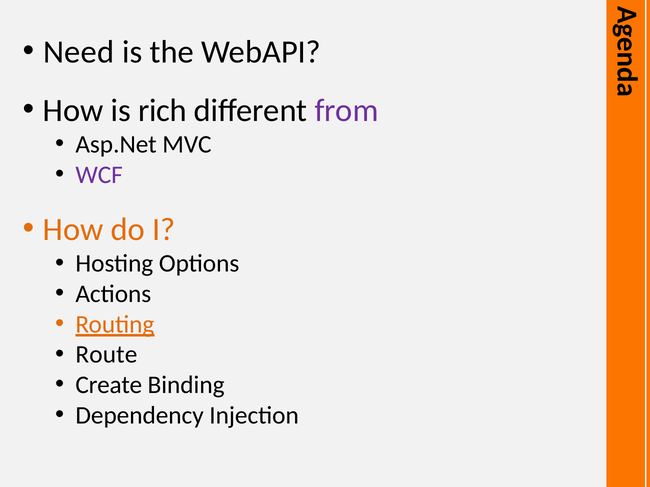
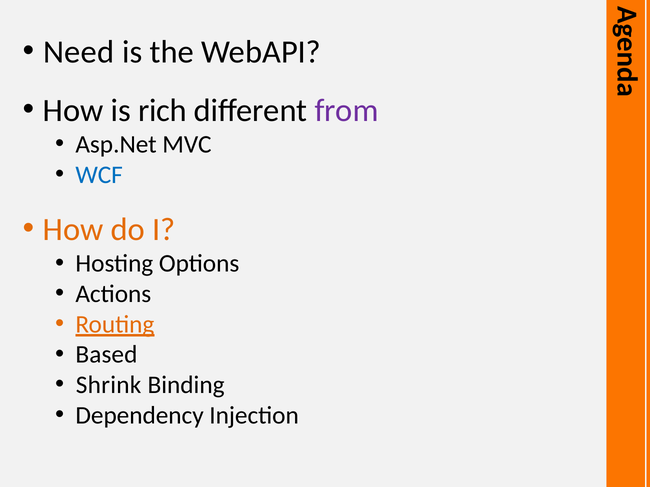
WCF colour: purple -> blue (99, 175)
Route: Route -> Based (106, 355)
Create: Create -> Shrink (109, 385)
